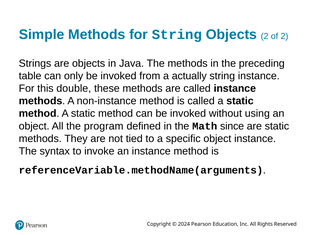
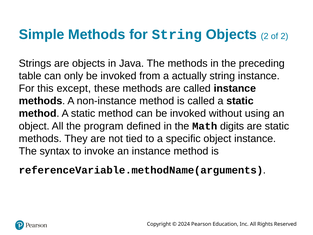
double: double -> except (74, 88)
since: since -> digits (232, 126)
